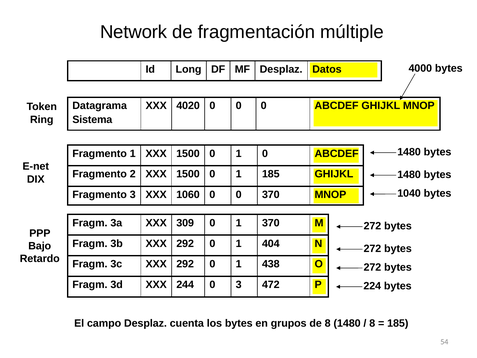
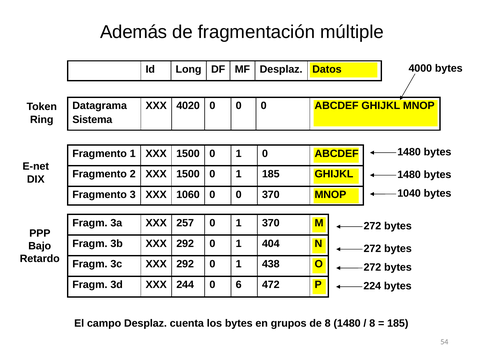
Network: Network -> Además (134, 32)
309: 309 -> 257 (185, 223)
0 3: 3 -> 6 (239, 285)
